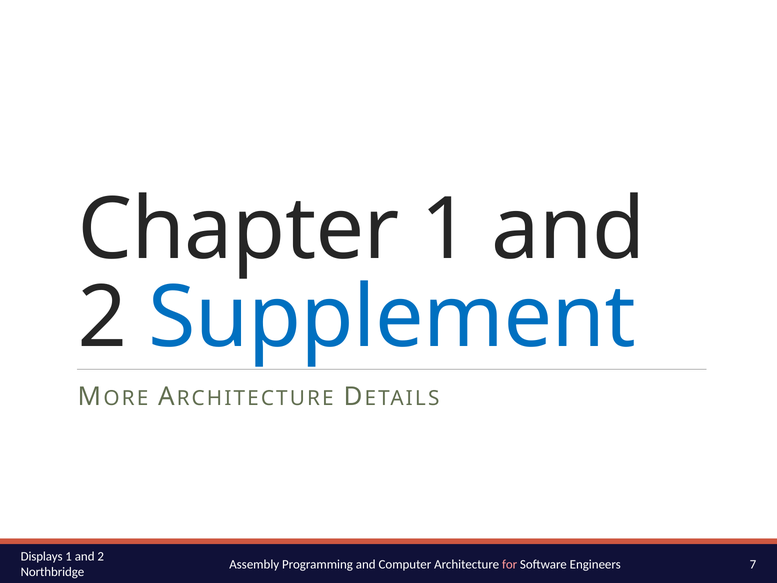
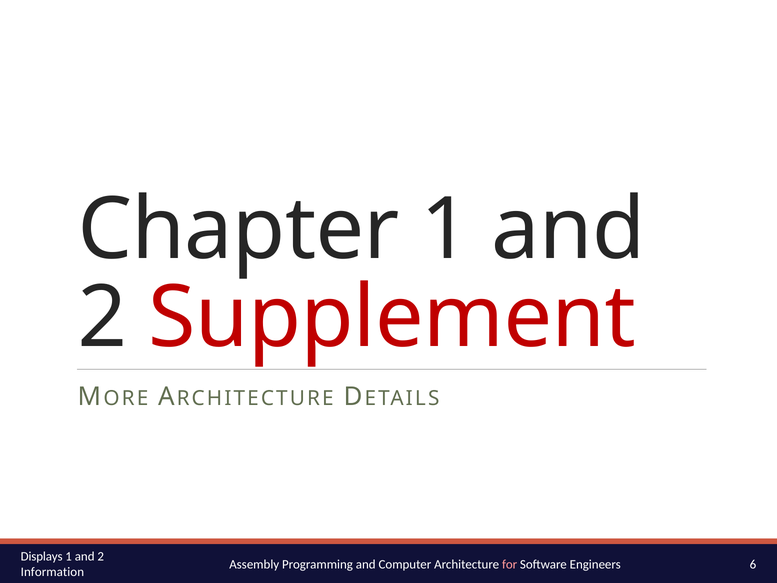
Supplement colour: blue -> red (392, 317)
7: 7 -> 6 (753, 564)
Northbridge: Northbridge -> Information (52, 572)
